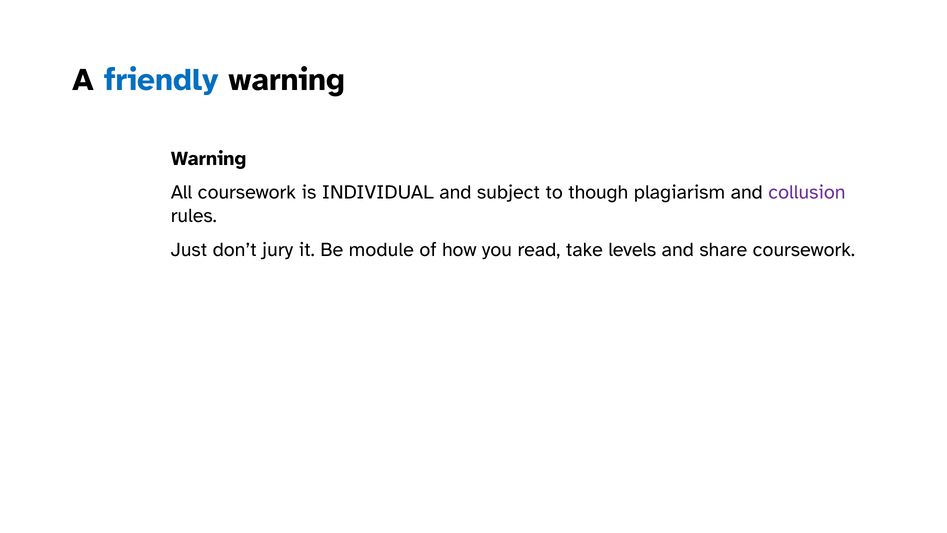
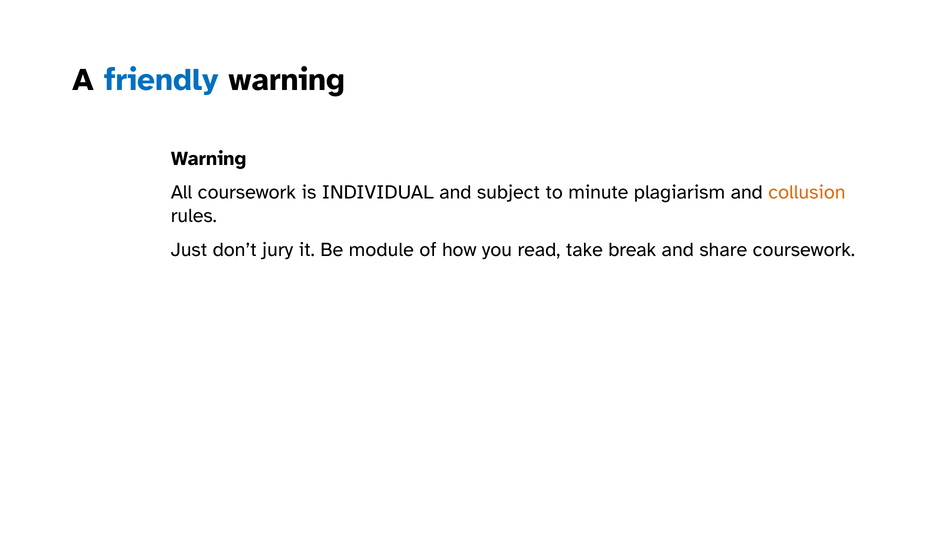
though: though -> minute (598, 192)
collusion colour: purple -> orange (807, 192)
levels: levels -> break (632, 249)
